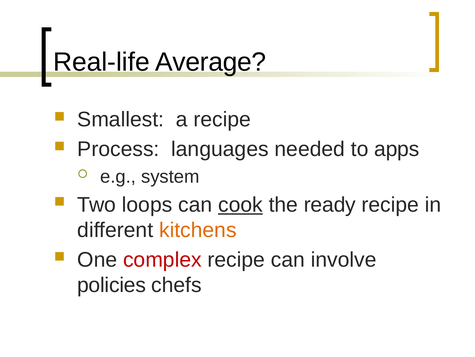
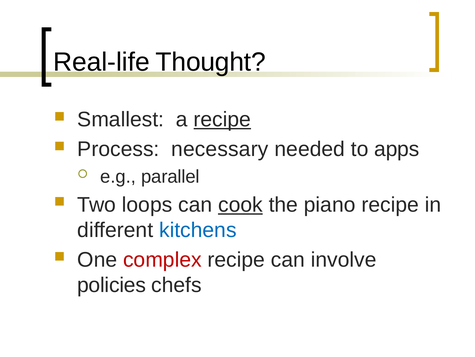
Average: Average -> Thought (211, 62)
recipe underline: none -> present (222, 119)
languages: languages -> necessary (220, 149)
system: system -> parallel (170, 176)
ready: ready -> piano (330, 204)
kitchens colour: orange -> blue (198, 230)
